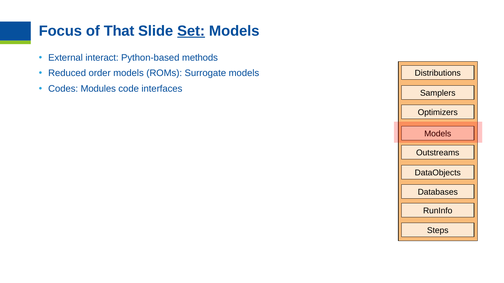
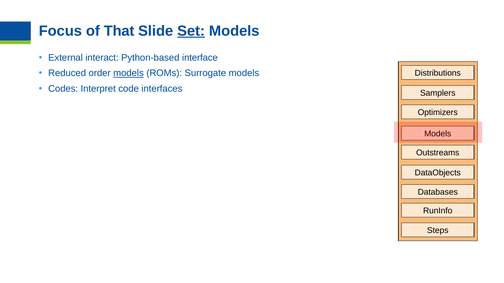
methods: methods -> interface (200, 58)
models underline: none -> present (129, 73)
Modules: Modules -> Interpret (98, 89)
